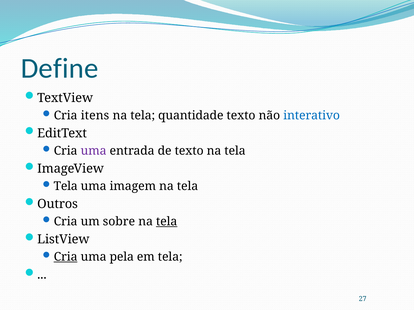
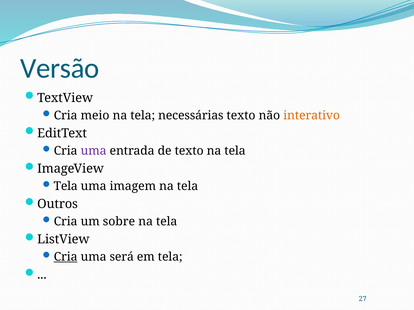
Define: Define -> Versão (60, 68)
itens: itens -> meio (95, 116)
quantidade: quantidade -> necessárias (191, 116)
interativo colour: blue -> orange (312, 116)
tela underline: present -> none (167, 222)
pela: pela -> será (122, 257)
